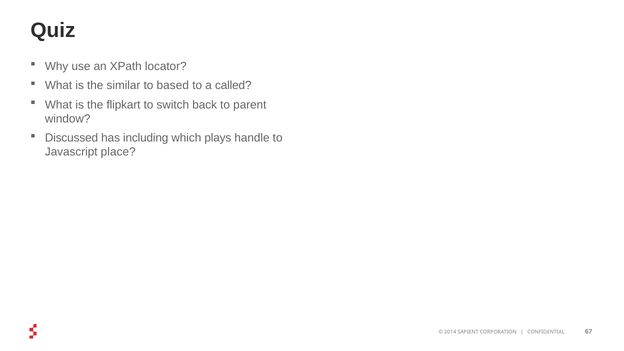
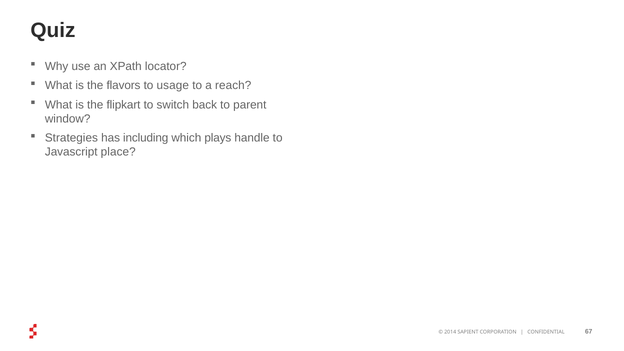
similar: similar -> flavors (124, 86)
based: based -> usage (173, 86)
called: called -> reach (233, 86)
Discussed: Discussed -> Strategies (71, 138)
